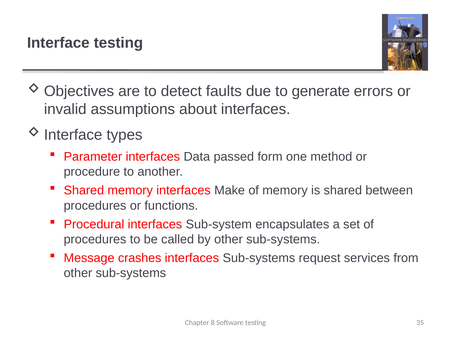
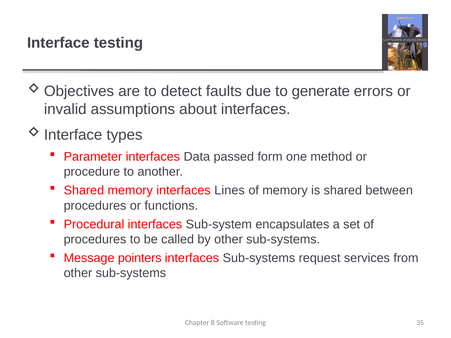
Make: Make -> Lines (230, 191)
crashes: crashes -> pointers (140, 258)
